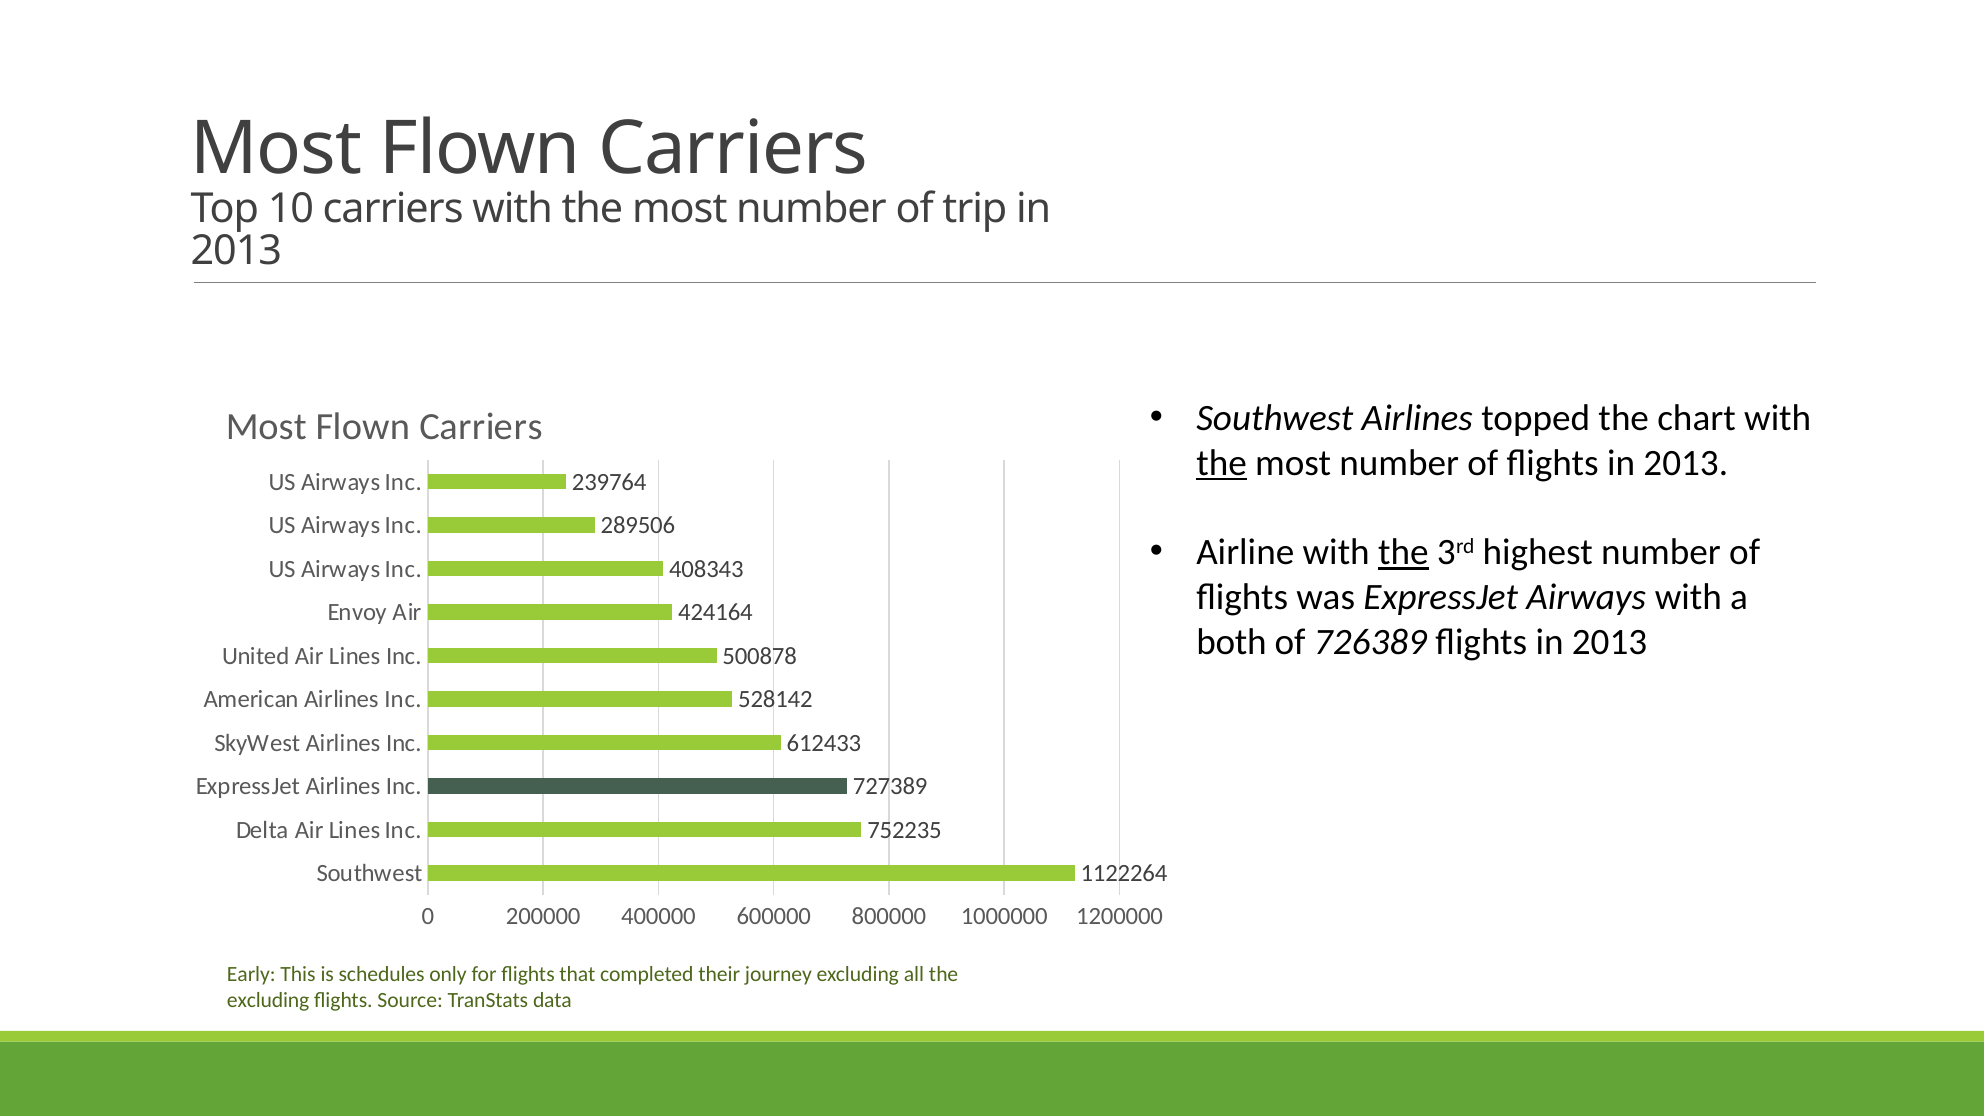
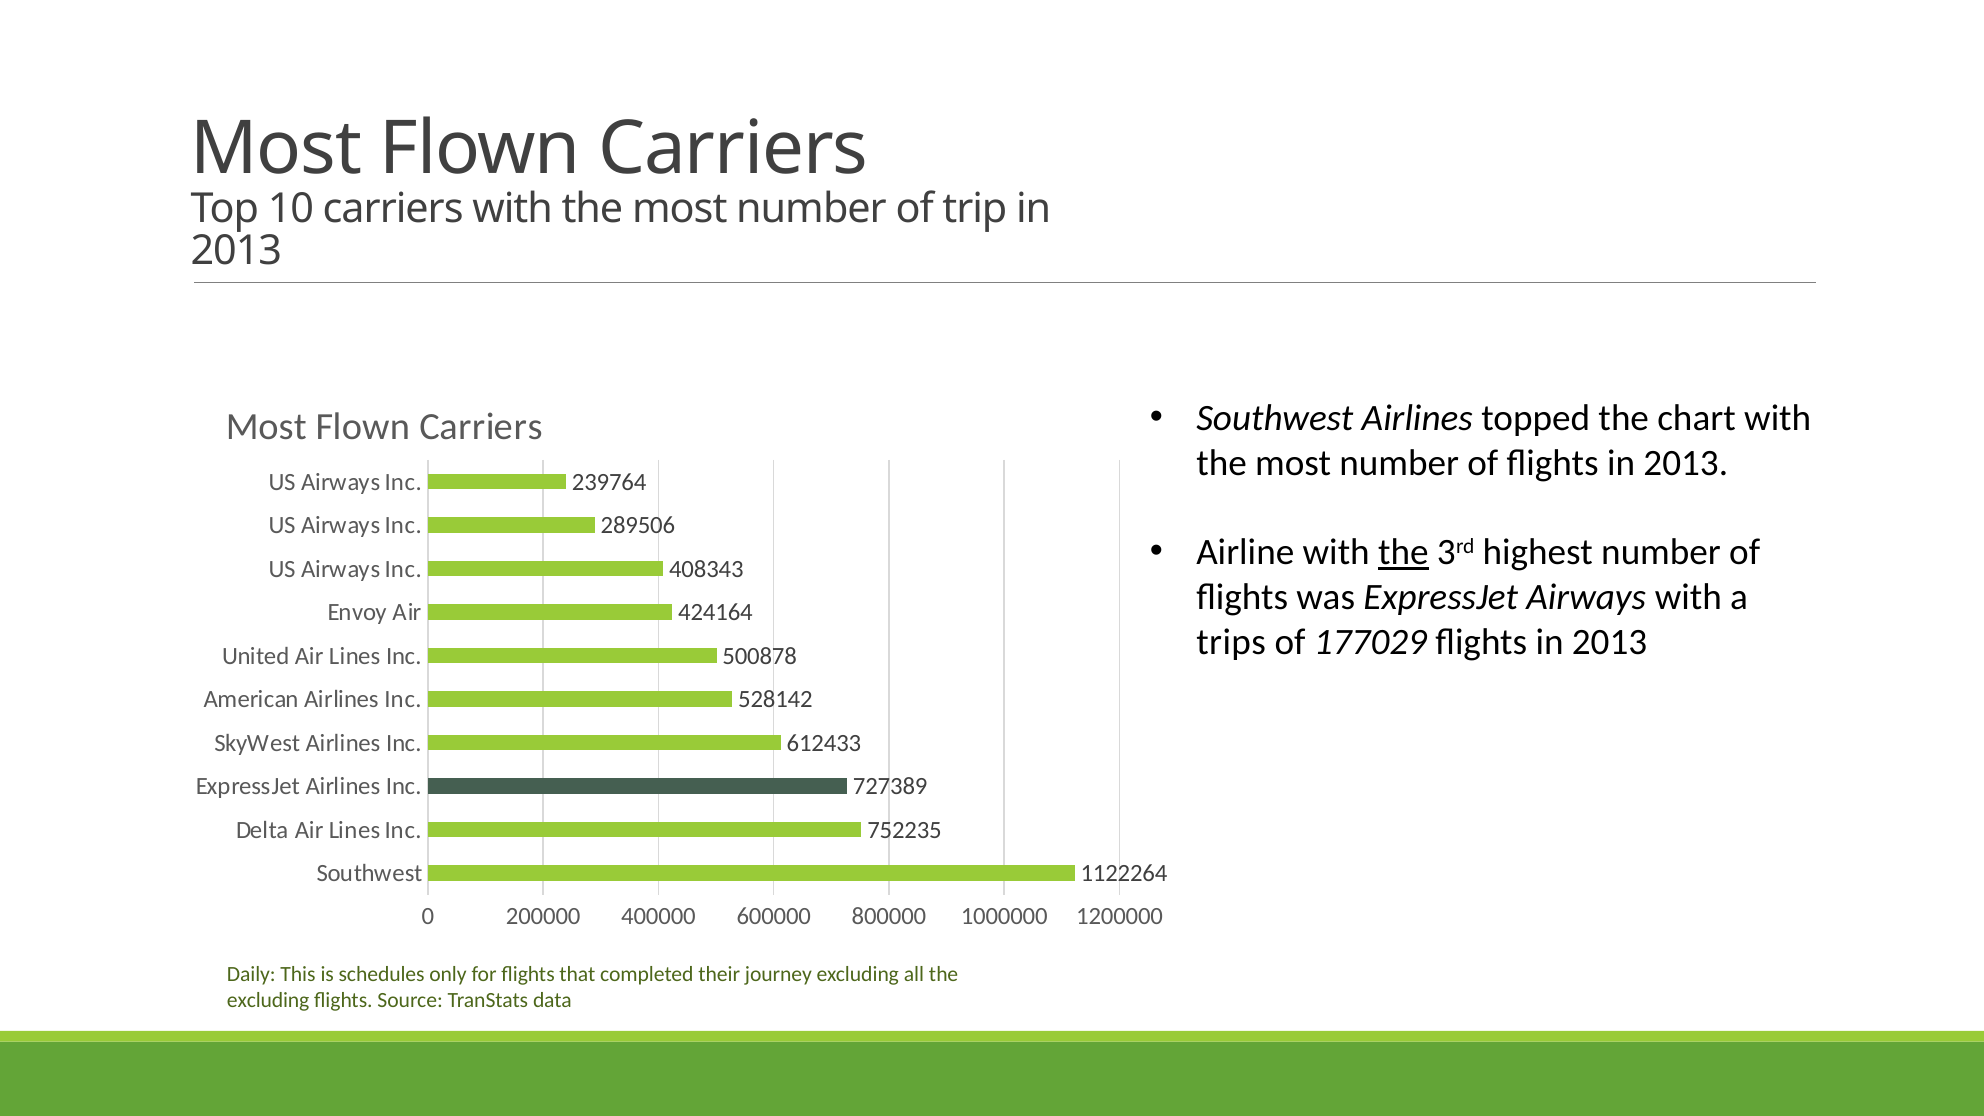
the underline: present -> none (1222, 463)
both: both -> trips (1231, 642)
726389: 726389 -> 177029 (1370, 642)
Early: Early -> Daily (251, 974)
